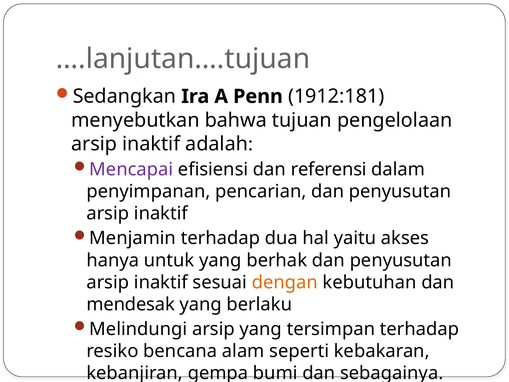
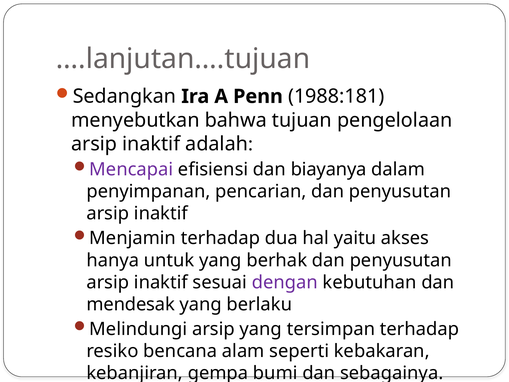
1912:181: 1912:181 -> 1988:181 (336, 96)
referensi: referensi -> biayanya (329, 169)
dengan colour: orange -> purple (285, 282)
